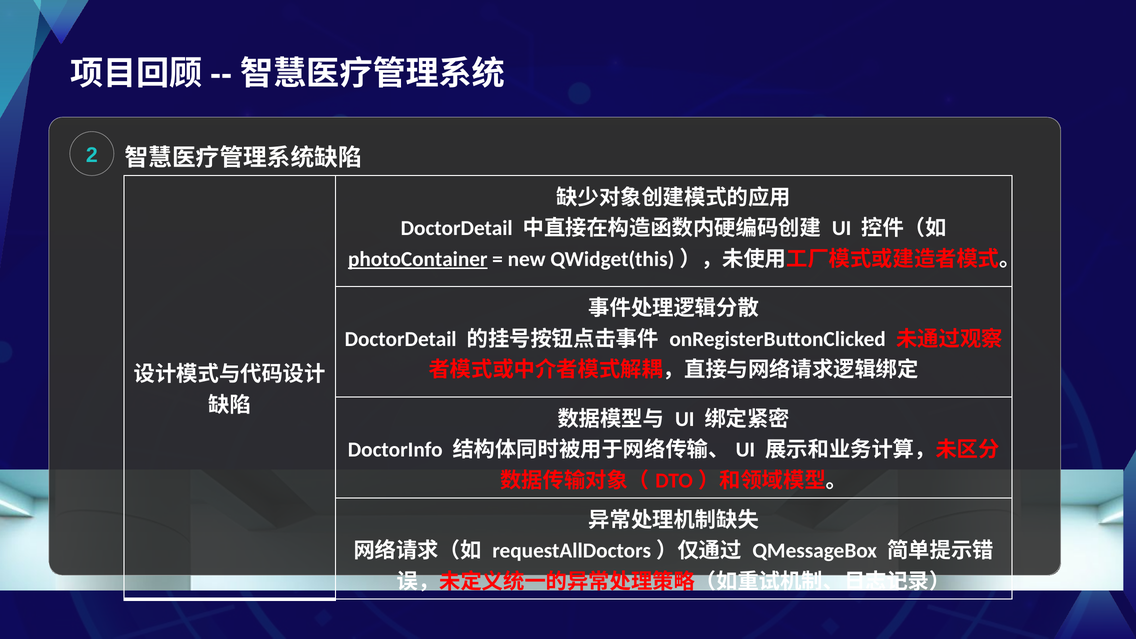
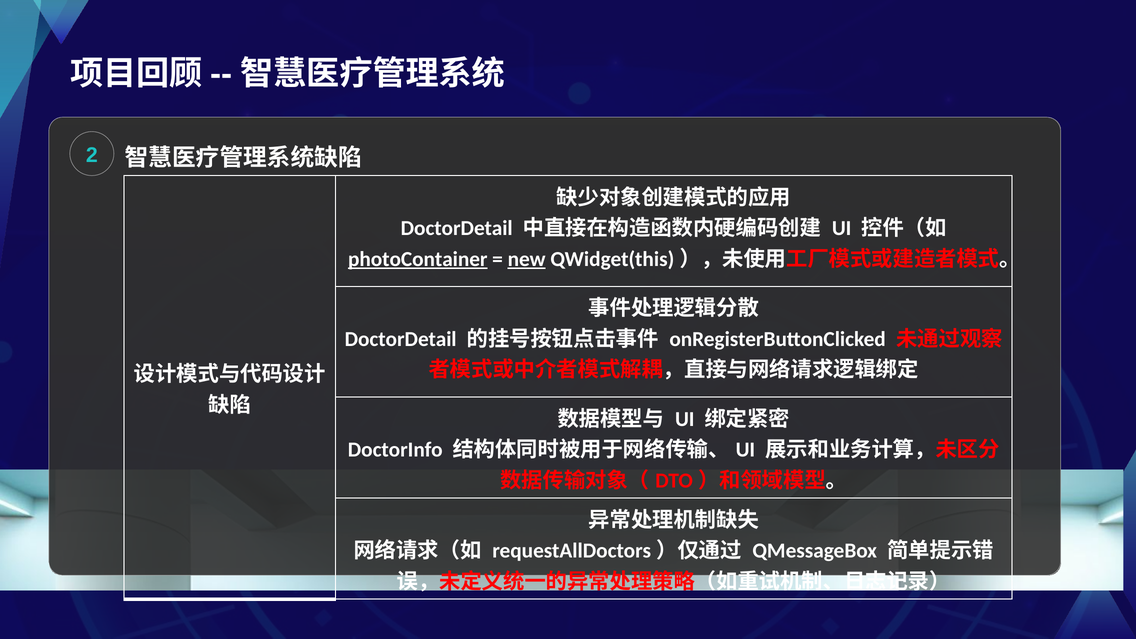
new underline: none -> present (527, 259)
